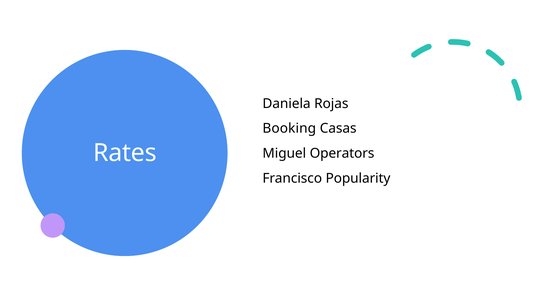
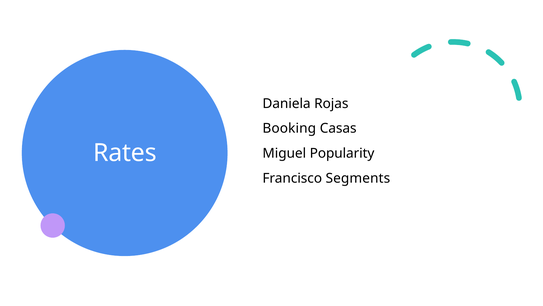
Operators: Operators -> Popularity (342, 153)
Popularity: Popularity -> Segments (358, 178)
